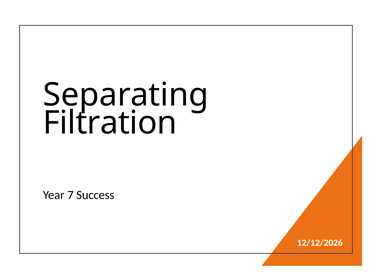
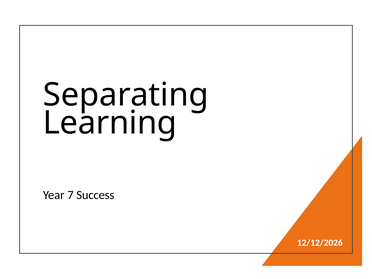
Filtration: Filtration -> Learning (110, 123)
